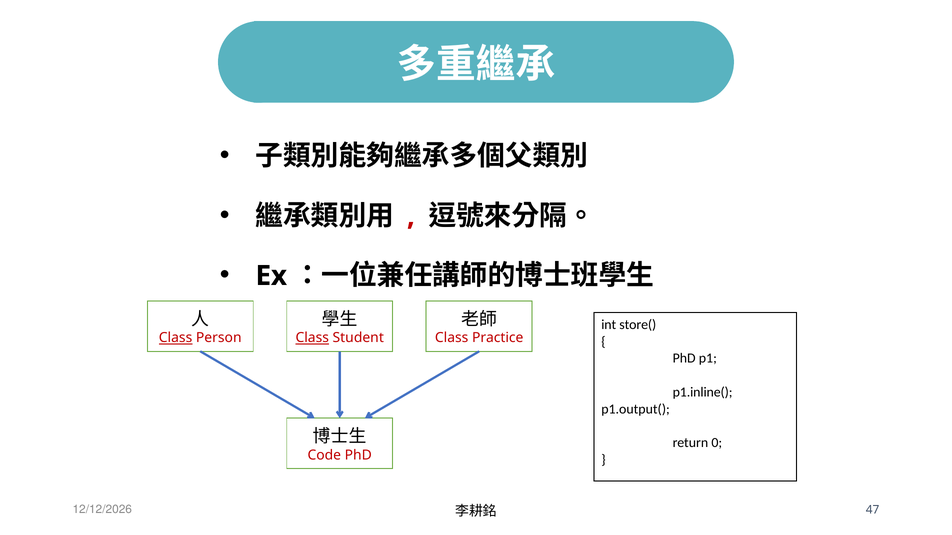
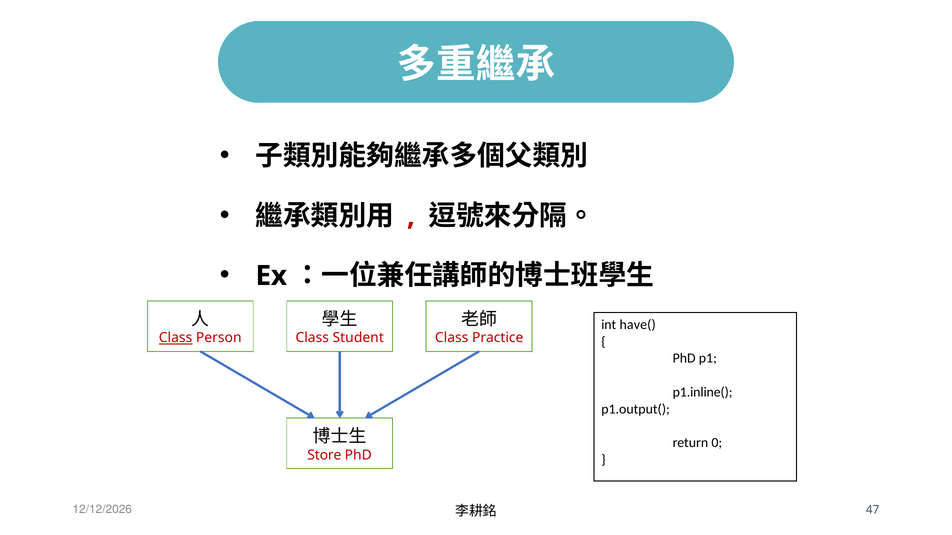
store(: store( -> have( (638, 325)
Class underline: present -> none (312, 338)
Code: Code -> Store (324, 455)
